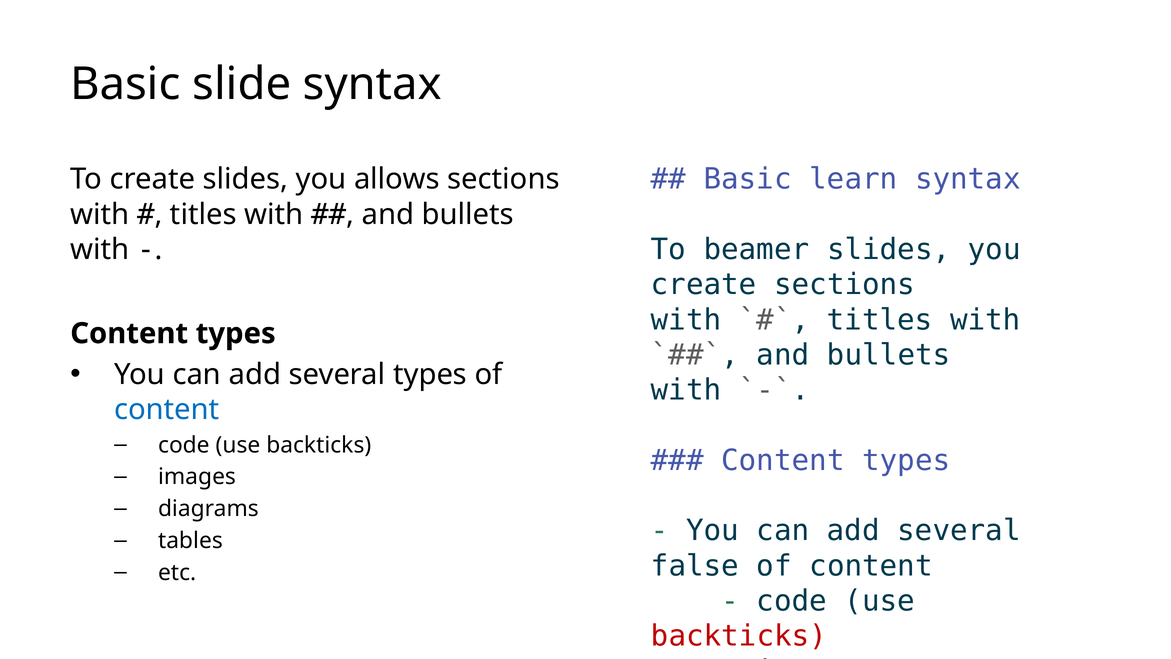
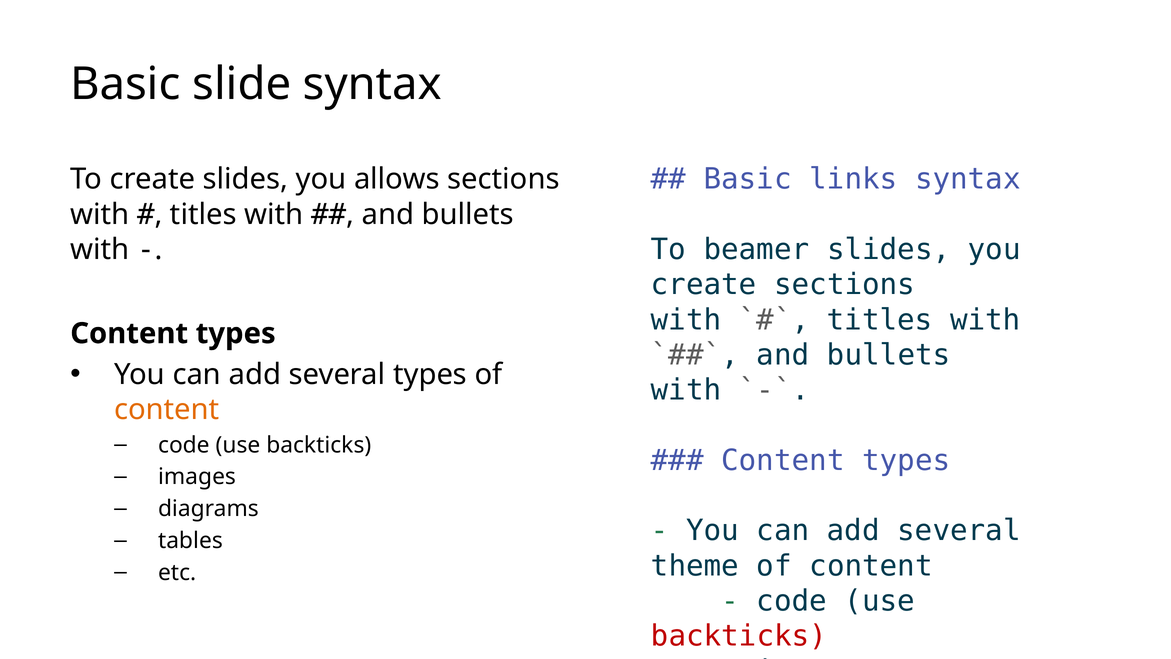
learn: learn -> links (853, 179)
content colour: blue -> orange (167, 409)
false: false -> theme (695, 566)
